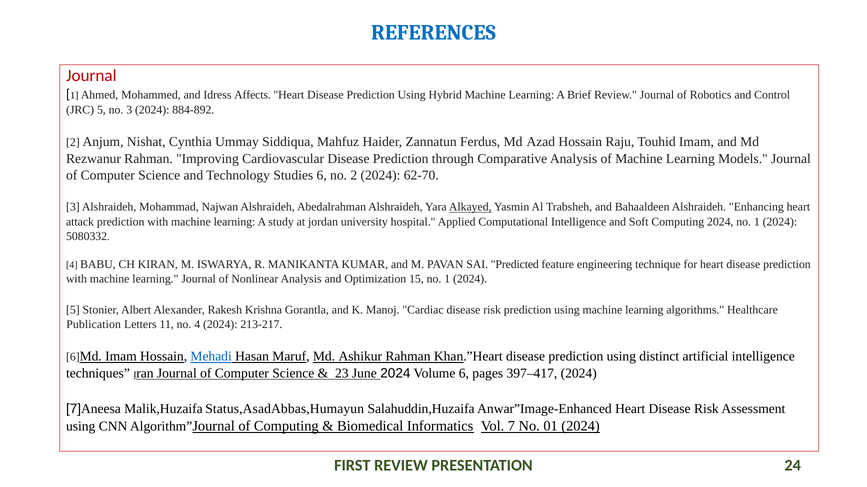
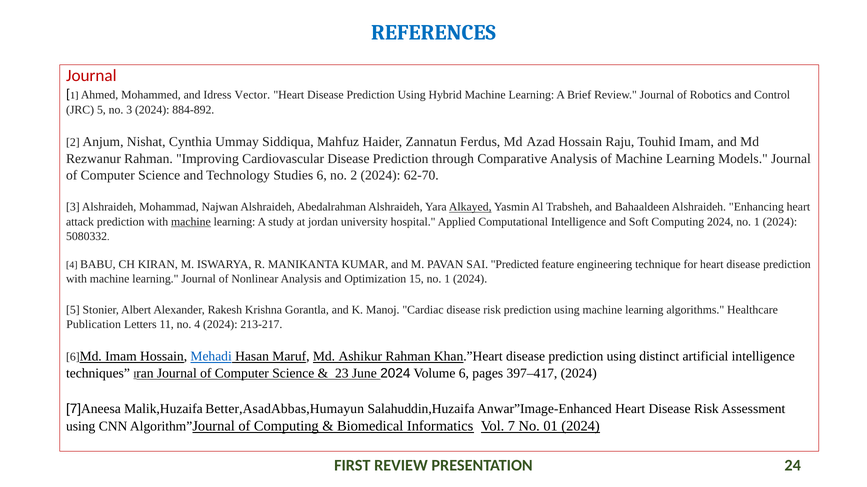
Affects: Affects -> Vector (252, 95)
machine underline: none -> present (191, 222)
Status,AsadAbbas,Humayun: Status,AsadAbbas,Humayun -> Better,AsadAbbas,Humayun (285, 409)
